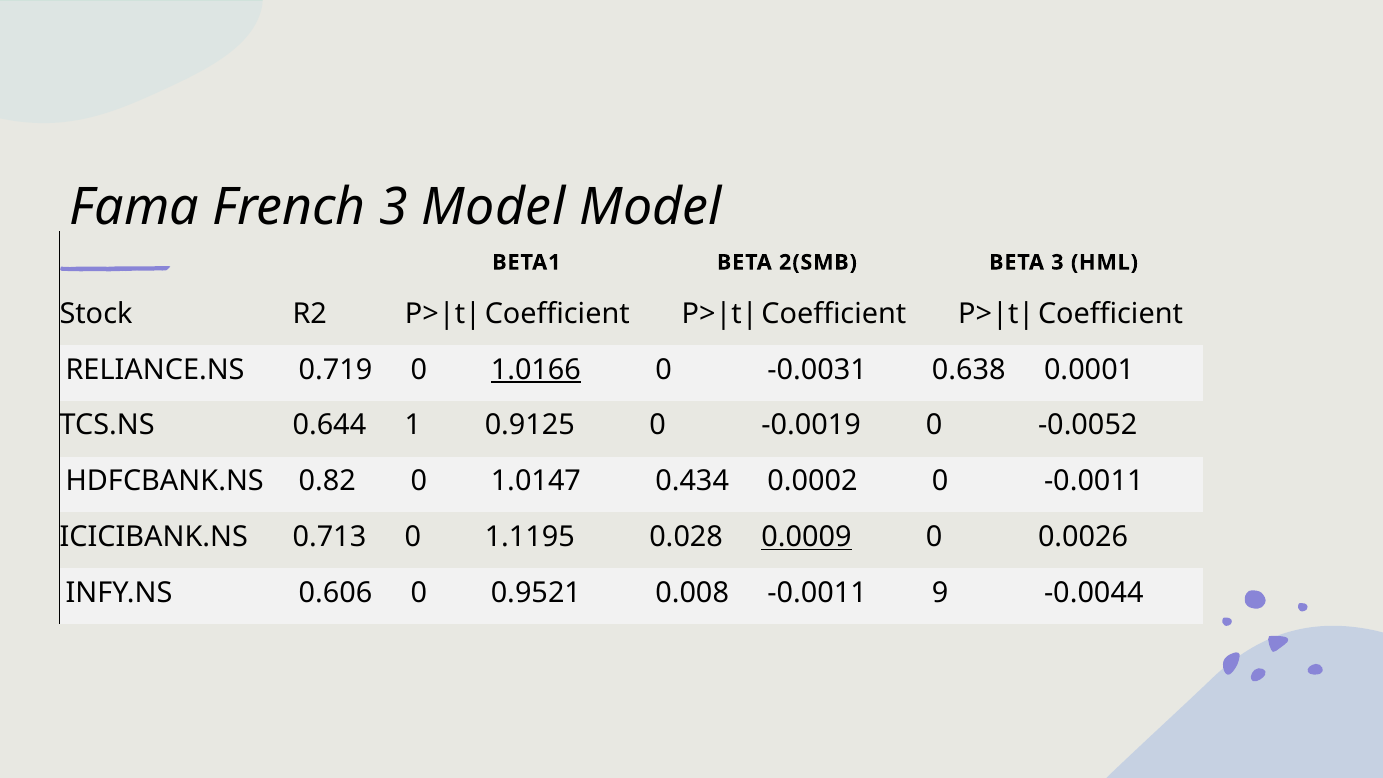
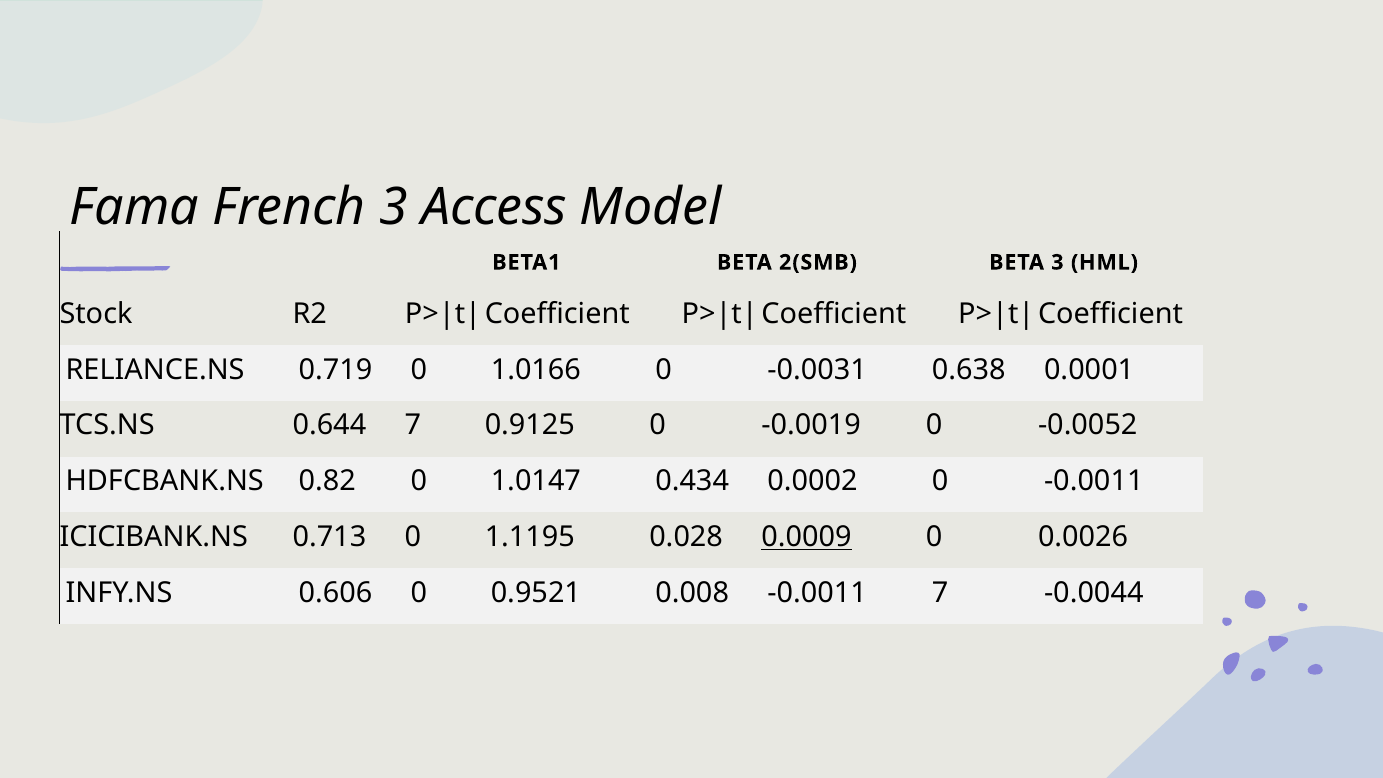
3 Model: Model -> Access (494, 207)
1.0166 underline: present -> none (536, 370)
0.644 1: 1 -> 7 (413, 425)
-0.0011 9: 9 -> 7 (940, 593)
